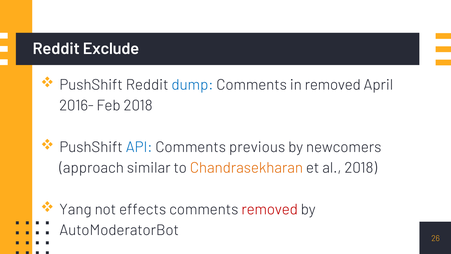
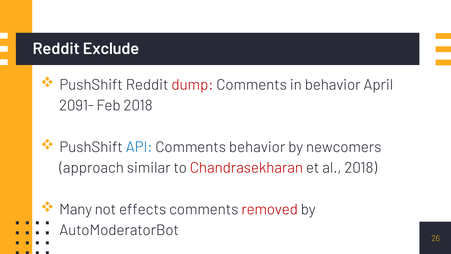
dump colour: blue -> red (192, 85)
in removed: removed -> behavior (333, 85)
2016-: 2016- -> 2091- (76, 106)
Comments previous: previous -> behavior (257, 147)
Chandrasekharan colour: orange -> red (246, 168)
Yang: Yang -> Many (76, 209)
